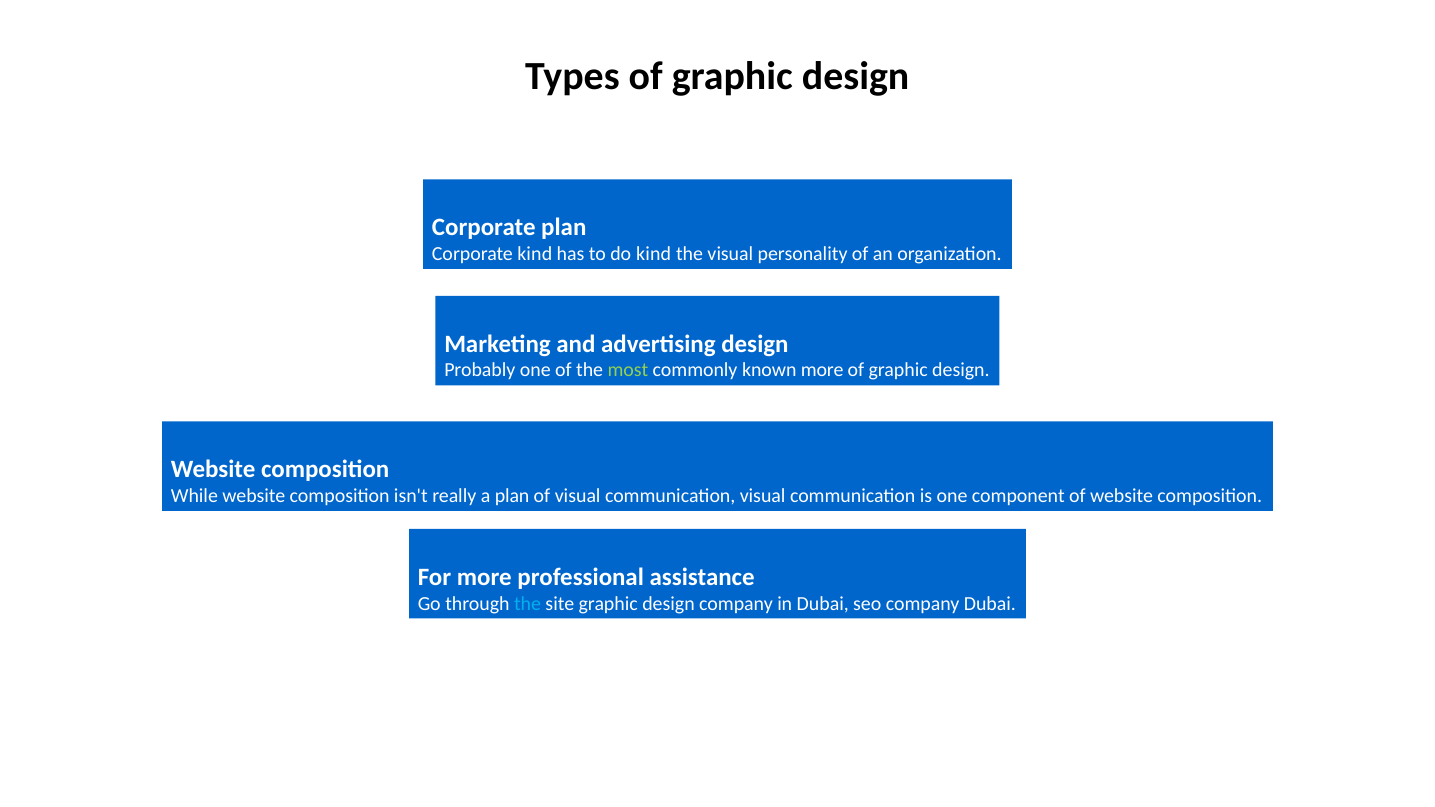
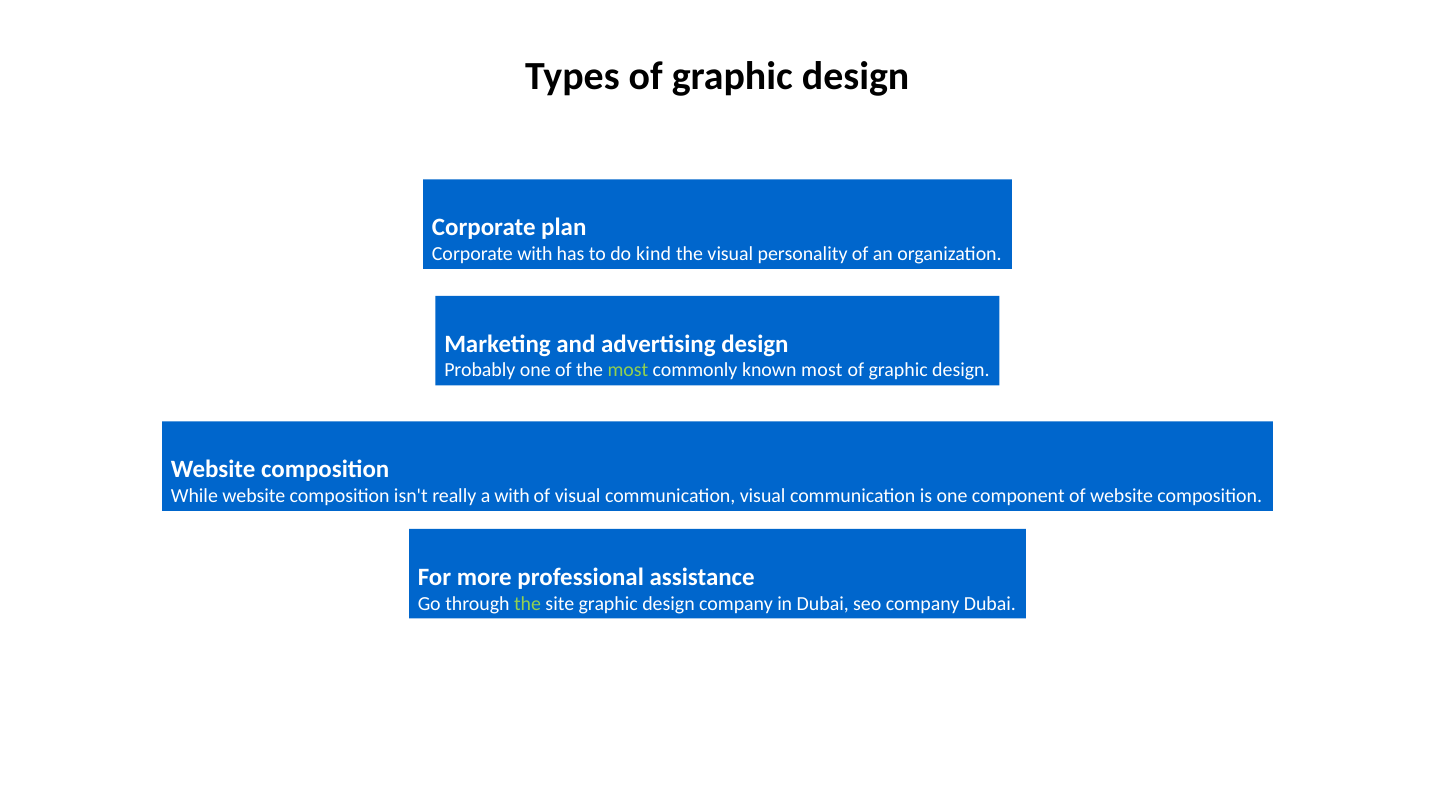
Corporate kind: kind -> with (535, 254)
known more: more -> most (822, 371)
a plan: plan -> with (512, 496)
the colour: light blue -> light green (528, 604)
